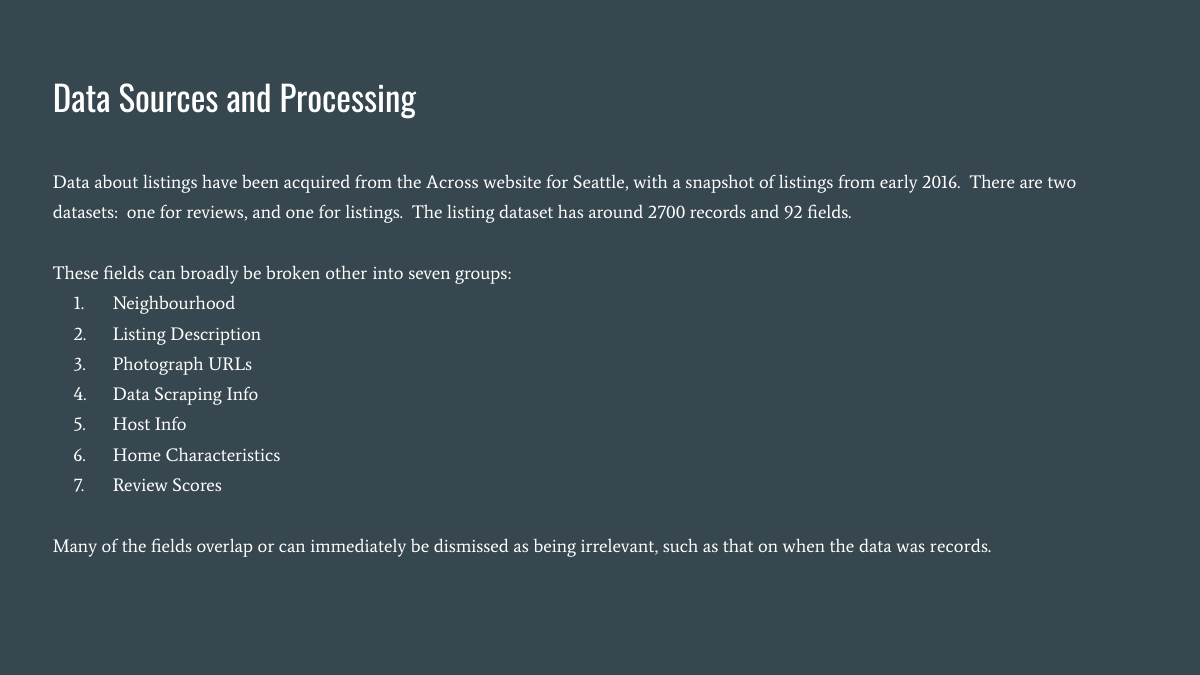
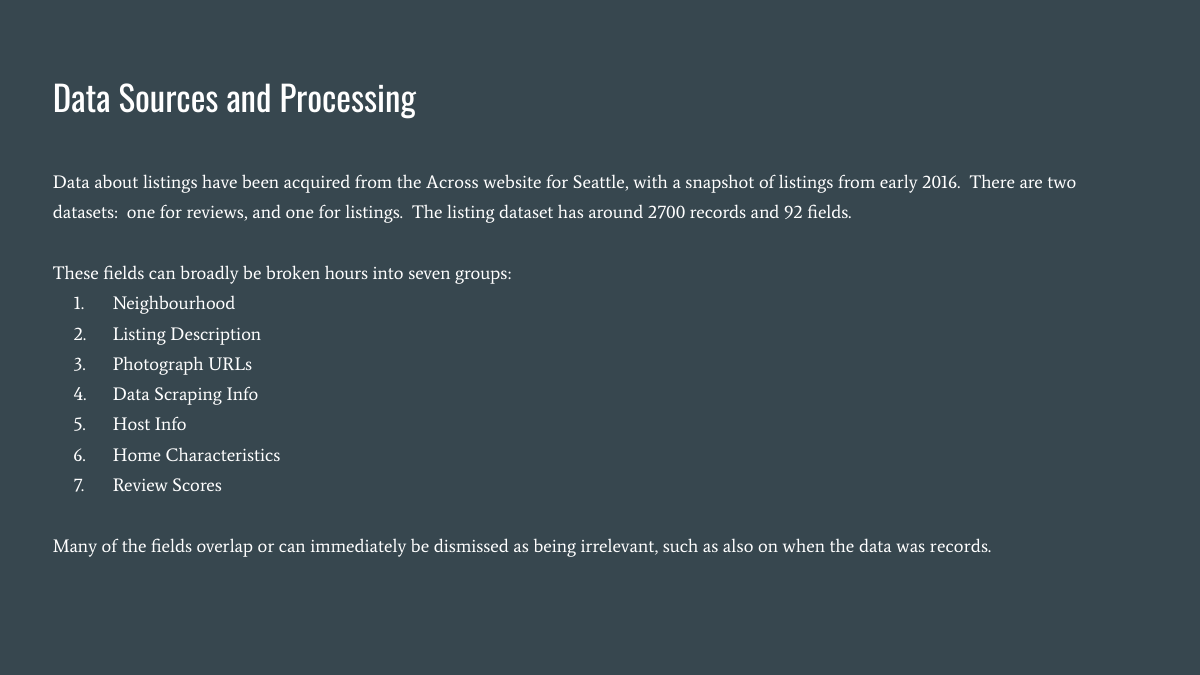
other: other -> hours (346, 273)
that: that -> also (738, 546)
